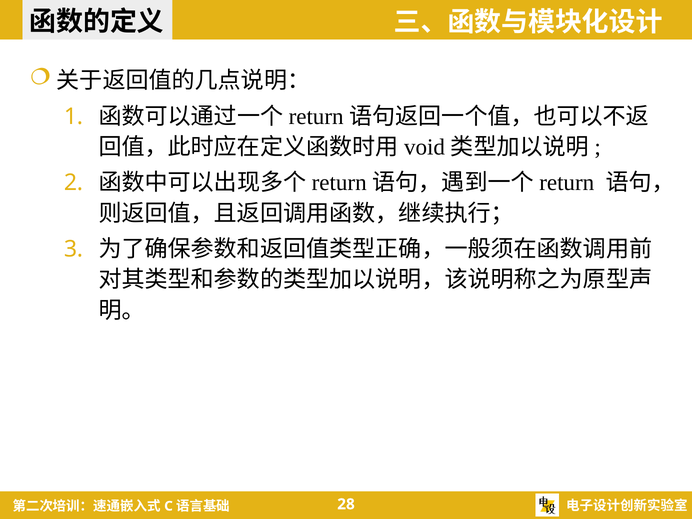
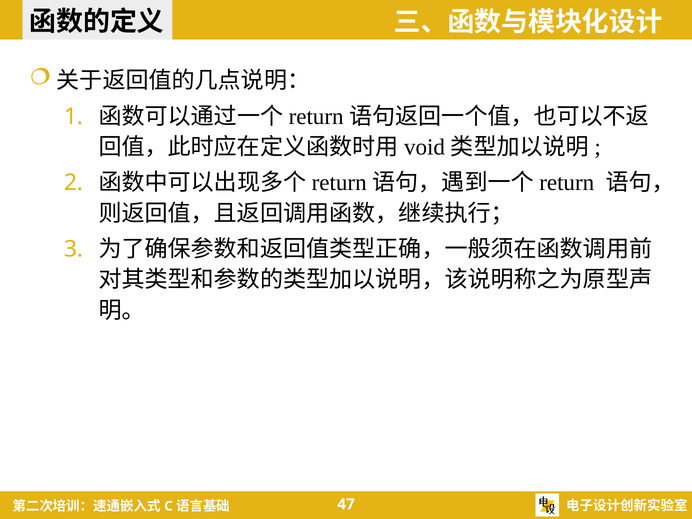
28: 28 -> 47 (346, 504)
